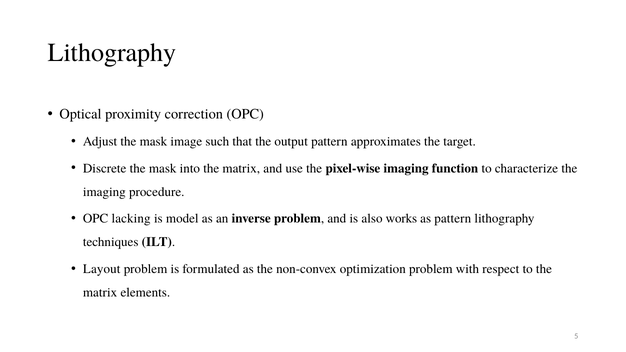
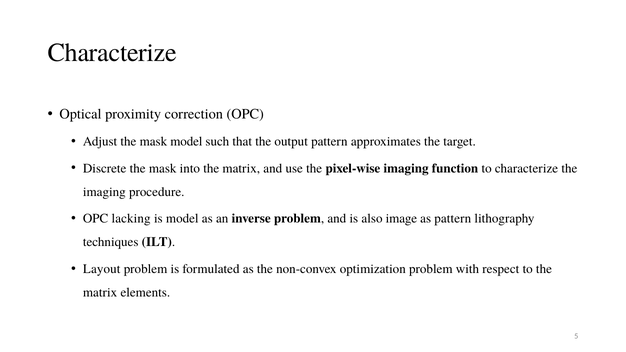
Lithography: Lithography -> Characterize (112, 53)
mask image: image -> model (186, 142)
works: works -> image (401, 219)
